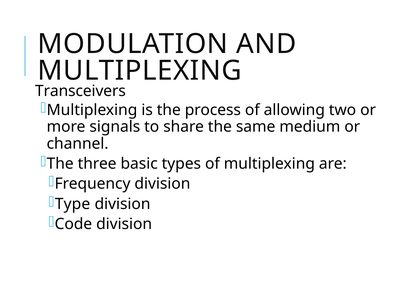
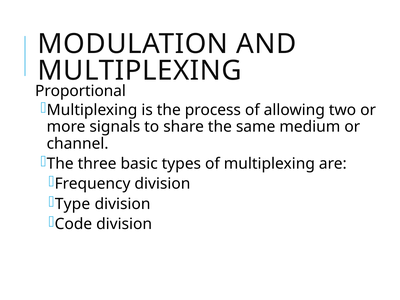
Transceivers: Transceivers -> Proportional (80, 91)
